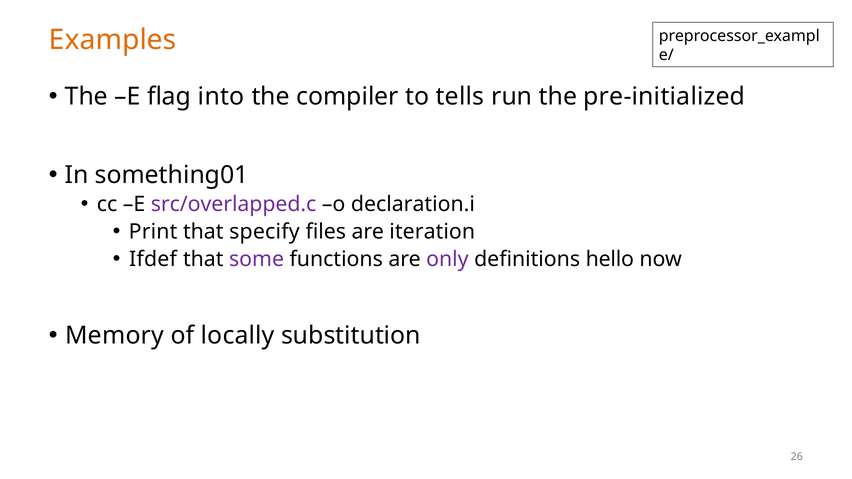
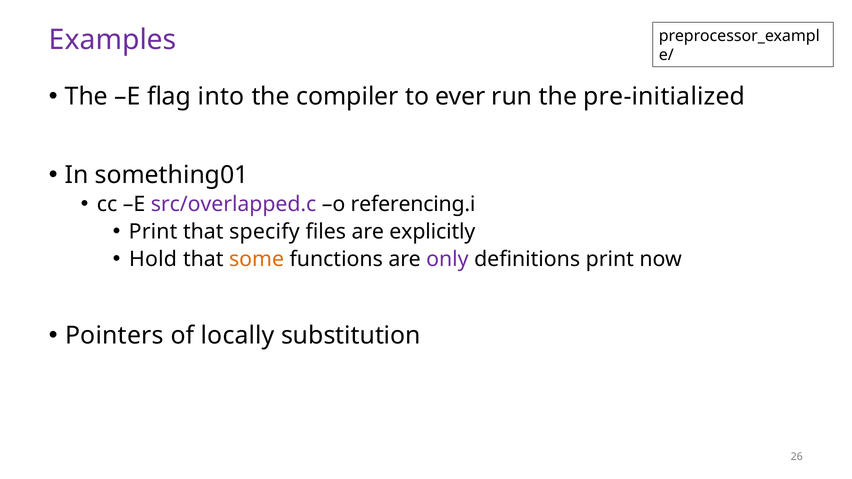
Examples colour: orange -> purple (113, 40)
tells: tells -> ever (460, 96)
declaration.i: declaration.i -> referencing.i (413, 204)
iteration: iteration -> explicitly (432, 232)
Ifdef: Ifdef -> Hold (153, 259)
some colour: purple -> orange (257, 259)
definitions hello: hello -> print (610, 259)
Memory: Memory -> Pointers (115, 336)
